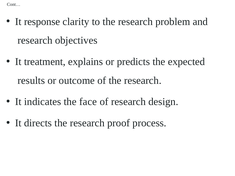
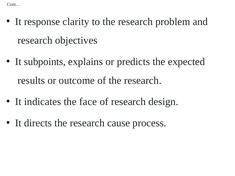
treatment: treatment -> subpoints (45, 62)
proof: proof -> cause (119, 123)
